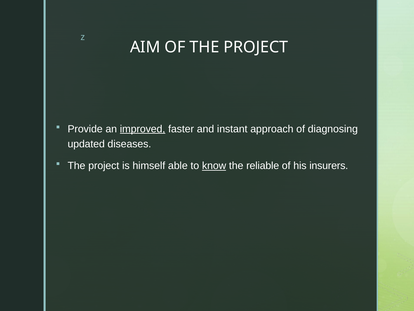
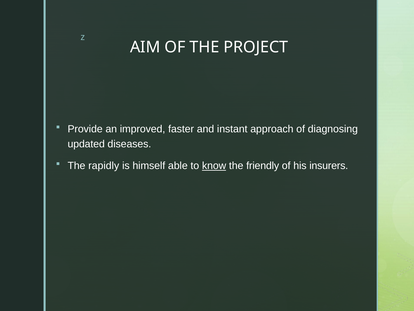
improved underline: present -> none (143, 129)
project: project -> rapidly (104, 165)
reliable: reliable -> friendly (263, 165)
